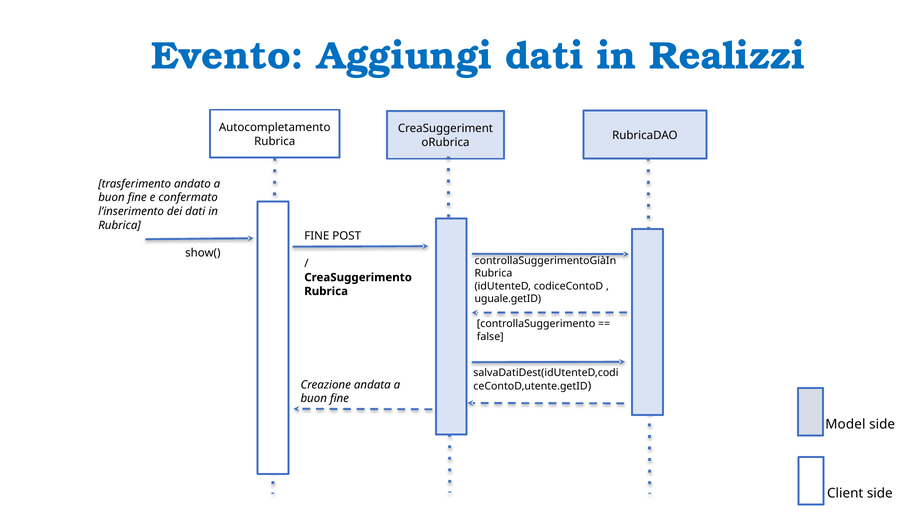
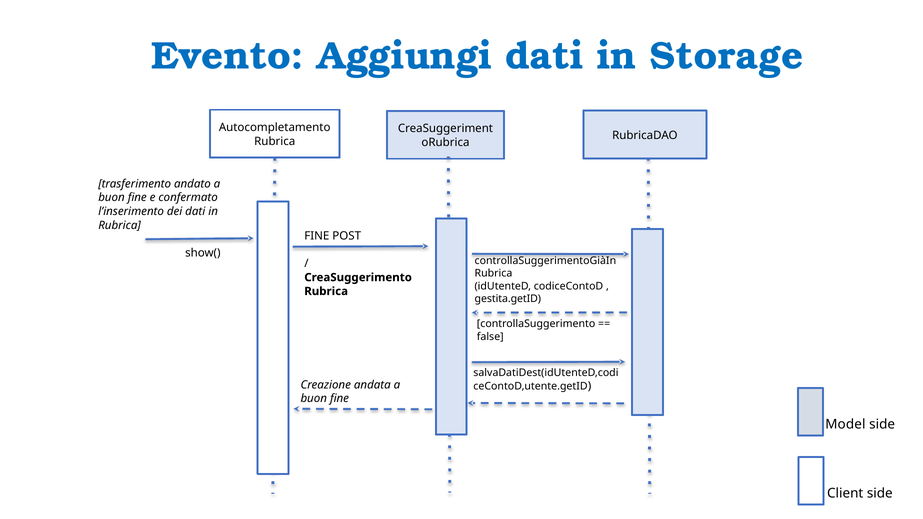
Realizzi: Realizzi -> Storage (727, 56)
uguale.getID: uguale.getID -> gestita.getID (508, 299)
